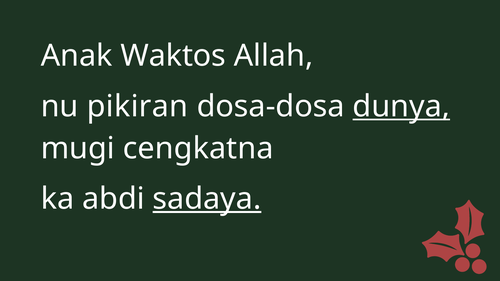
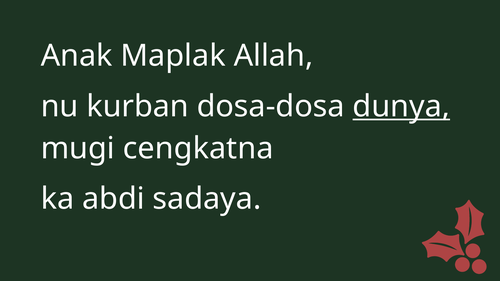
Waktos: Waktos -> Maplak (173, 56)
pikiran: pikiran -> kurban (138, 106)
sadaya underline: present -> none (207, 199)
